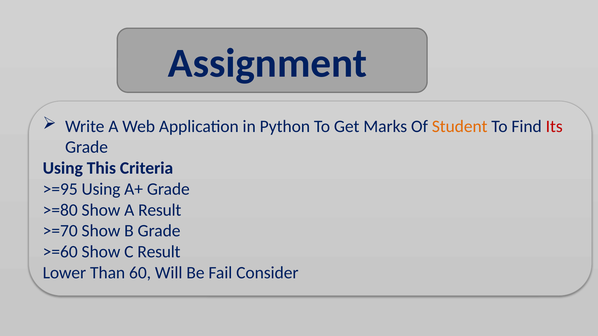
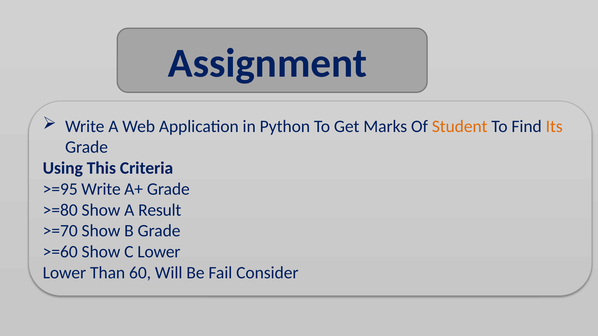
Its colour: red -> orange (554, 126)
>=95 Using: Using -> Write (101, 189)
C Result: Result -> Lower (159, 252)
